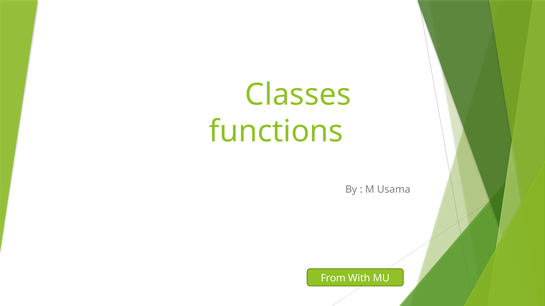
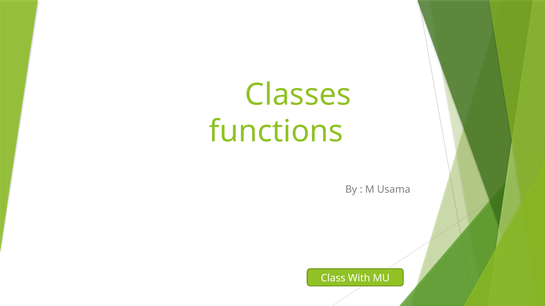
From: From -> Class (333, 279)
